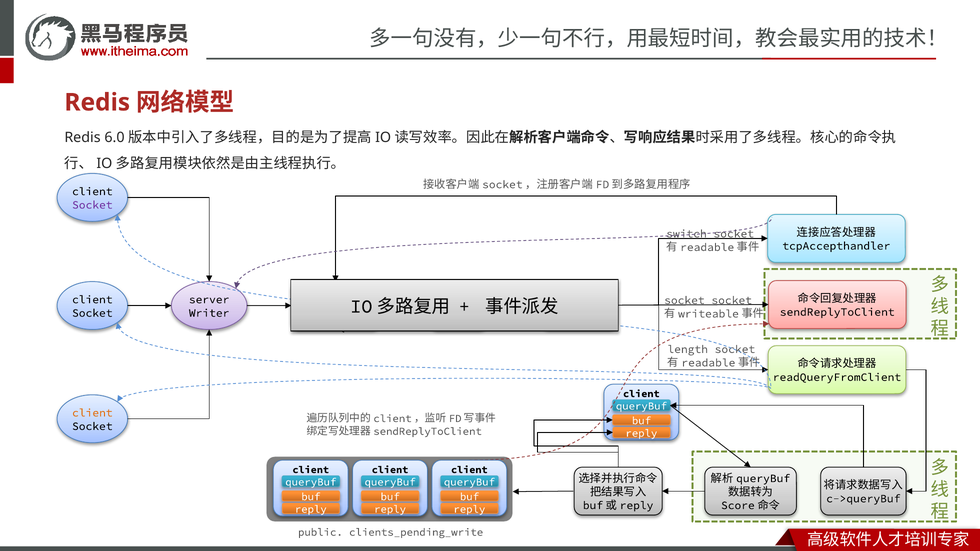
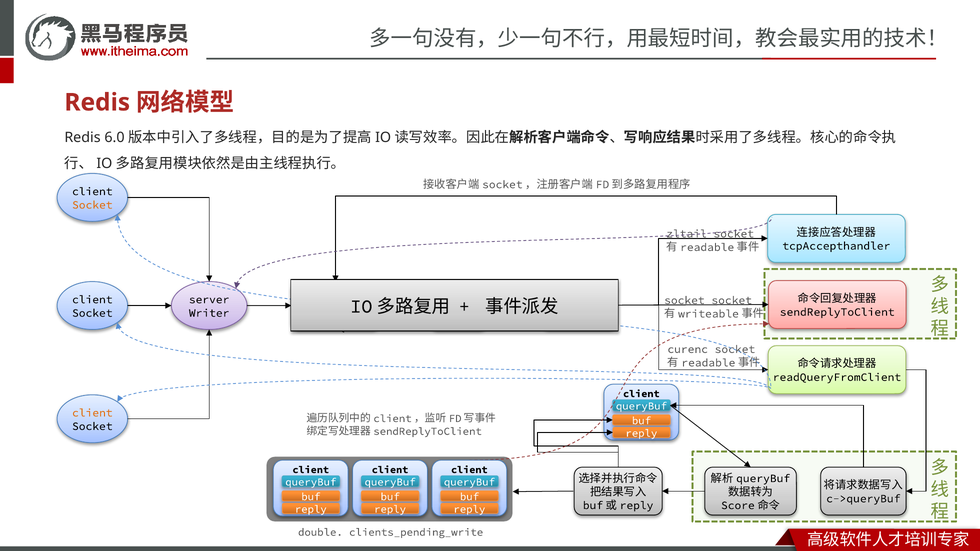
Socket colour: purple -> orange (92, 205)
switch: switch -> zltail (686, 234)
length: length -> curenc (688, 349)
public: public -> double (320, 532)
